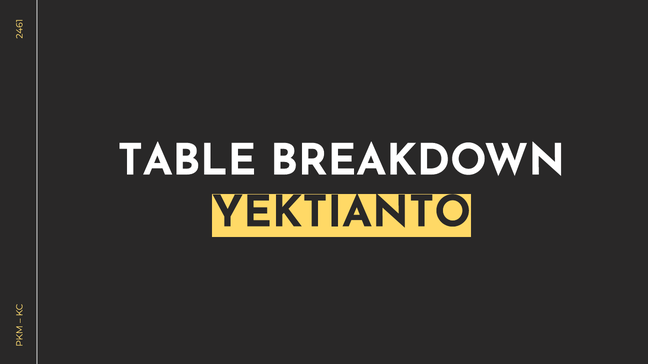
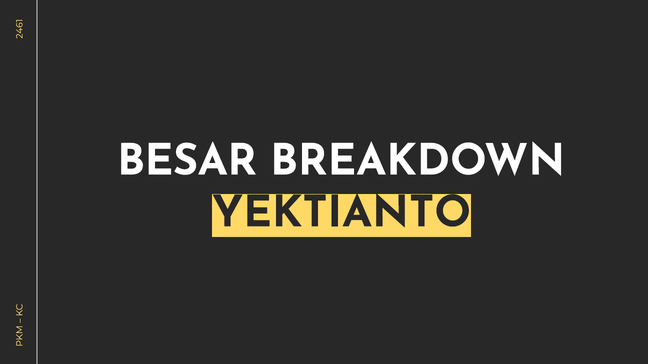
TABLE: TABLE -> BESAR (187, 161)
